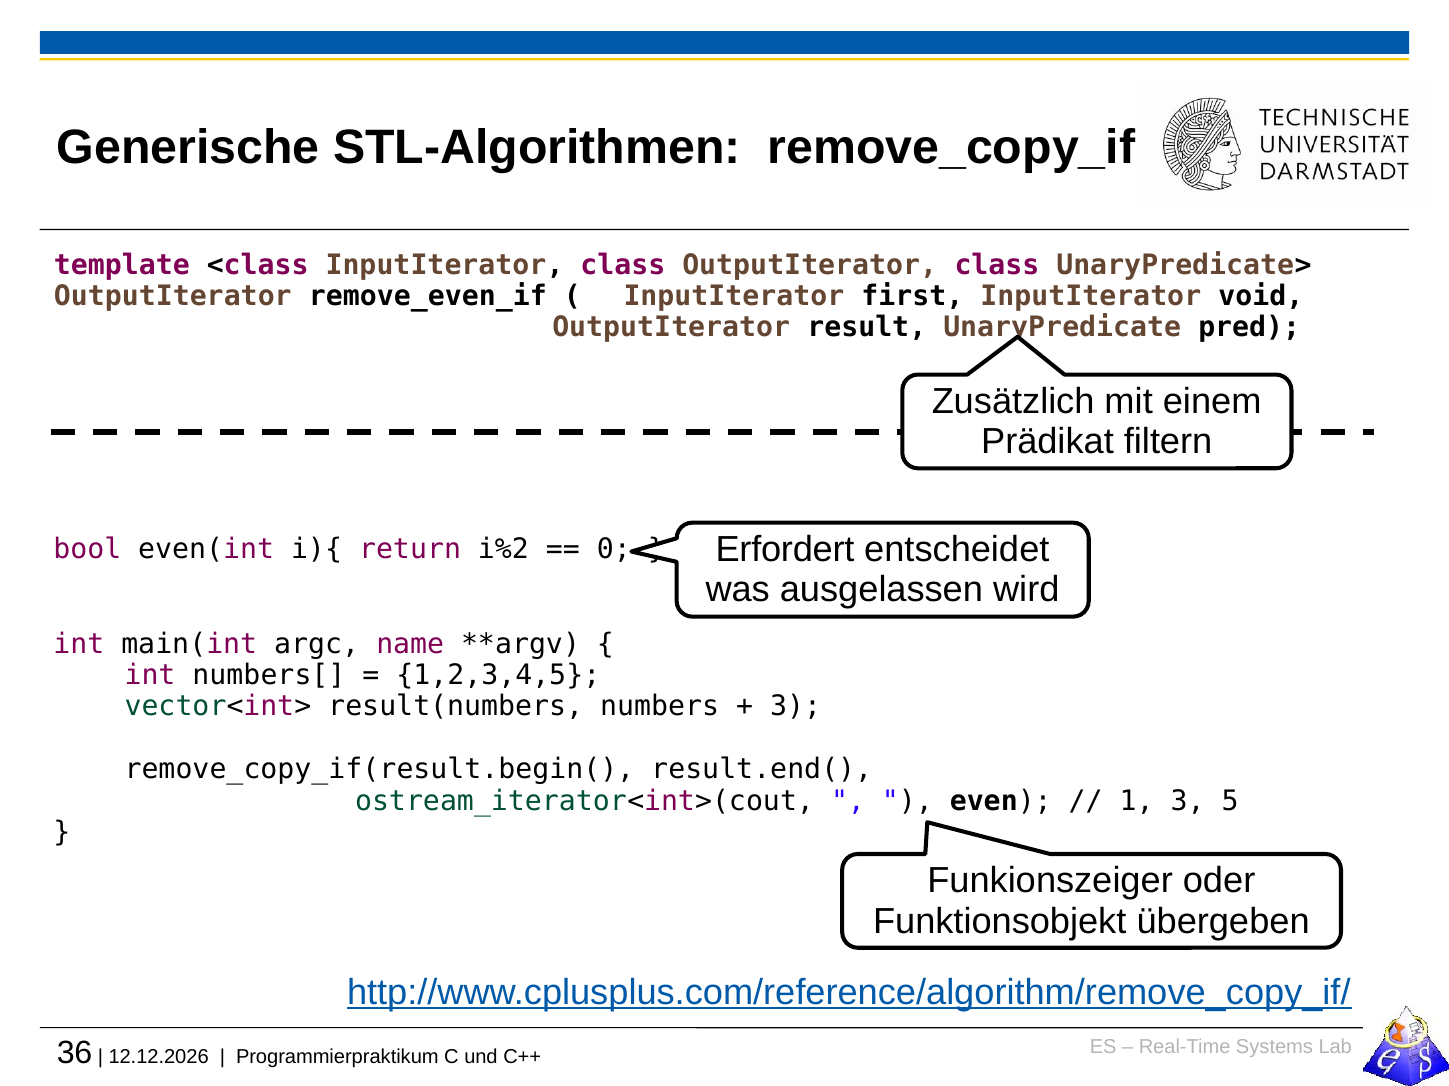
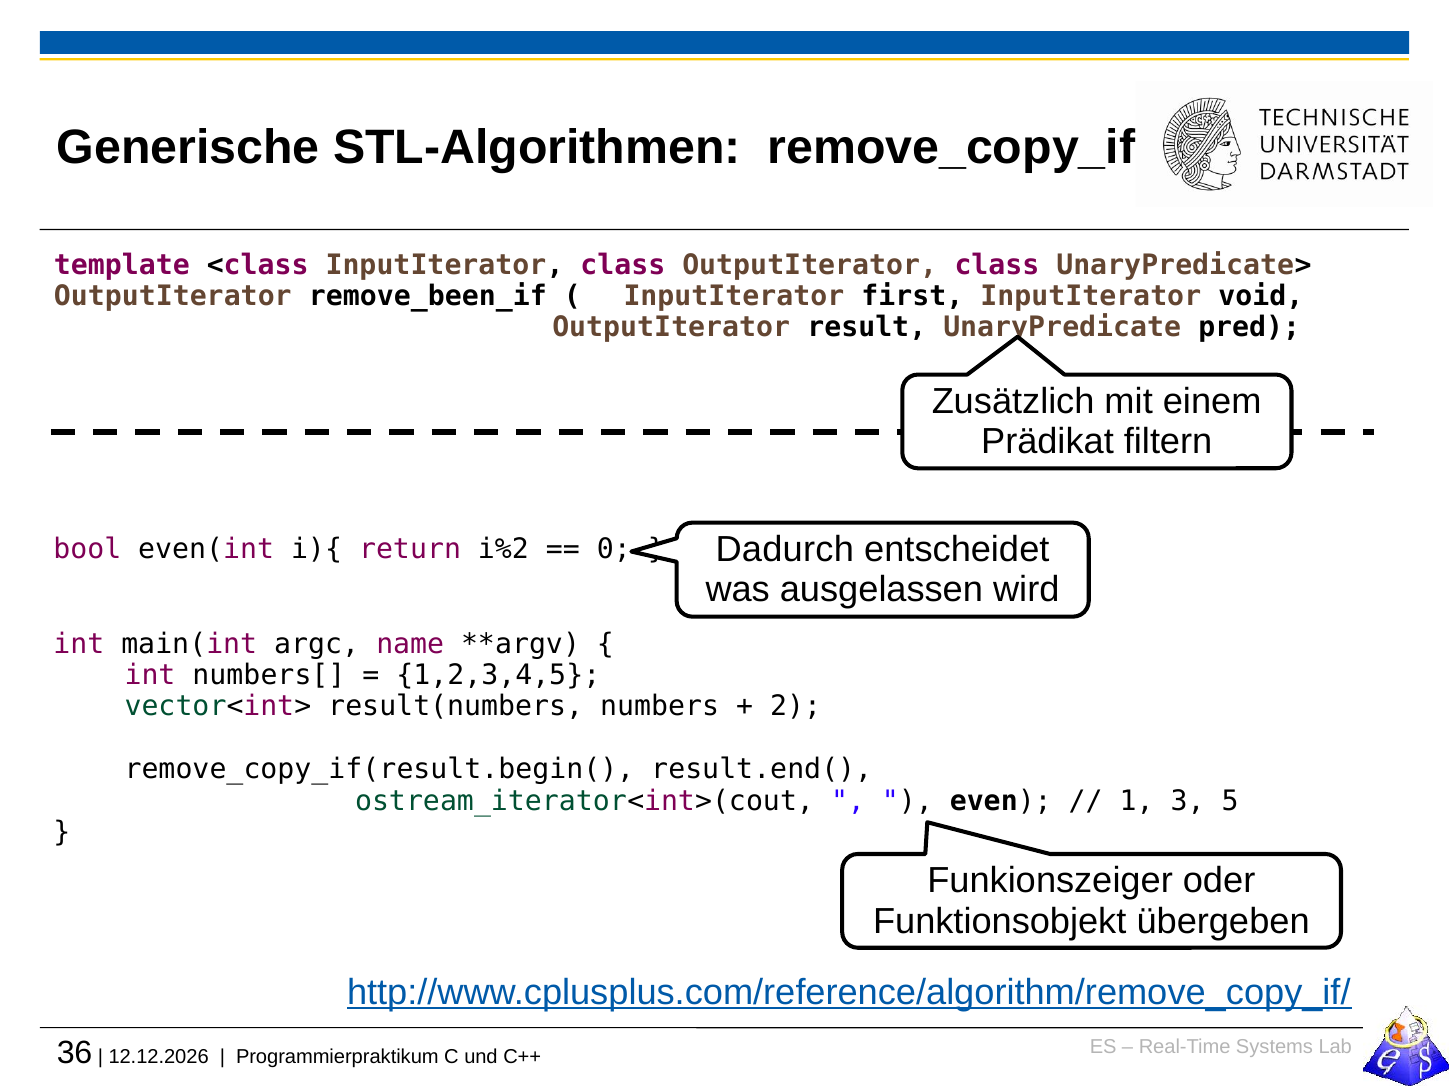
remove_even_if: remove_even_if -> remove_been_if (428, 296)
Erfordert: Erfordert -> Dadurch (785, 550)
3: 3 -> 2 (796, 707)
